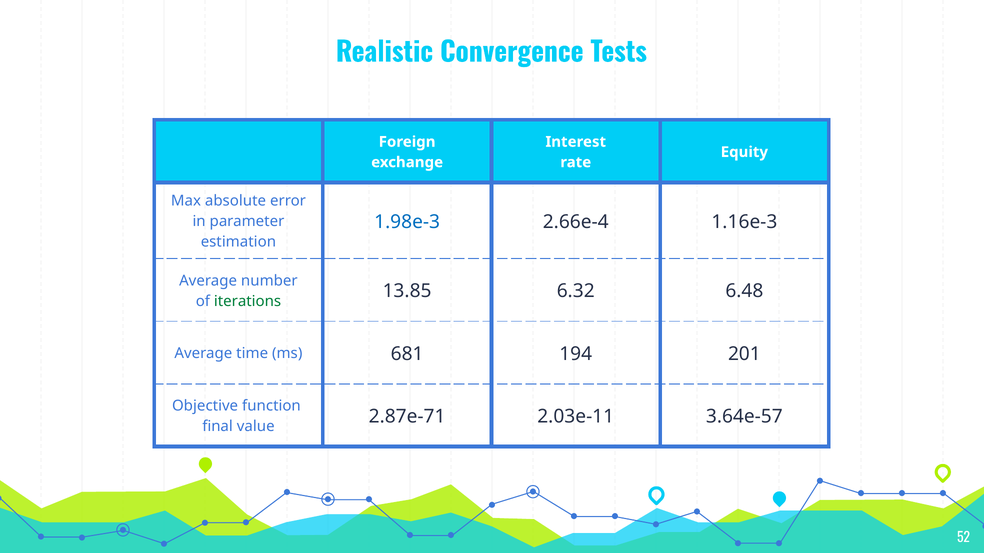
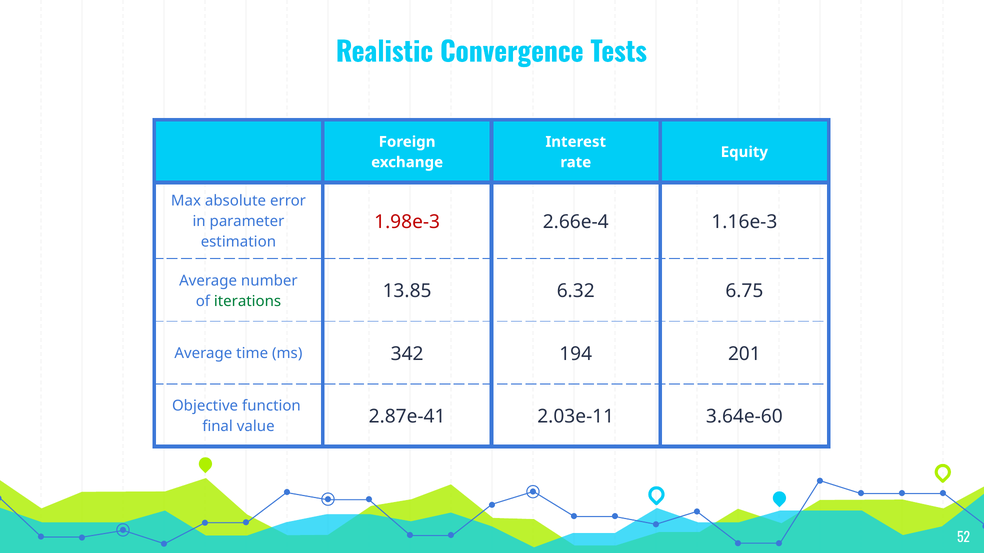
1.98e-3 colour: blue -> red (407, 222)
6.48: 6.48 -> 6.75 (744, 291)
681: 681 -> 342 (407, 354)
2.87e-71: 2.87e-71 -> 2.87e-41 (407, 417)
3.64e-57: 3.64e-57 -> 3.64e-60 (744, 417)
